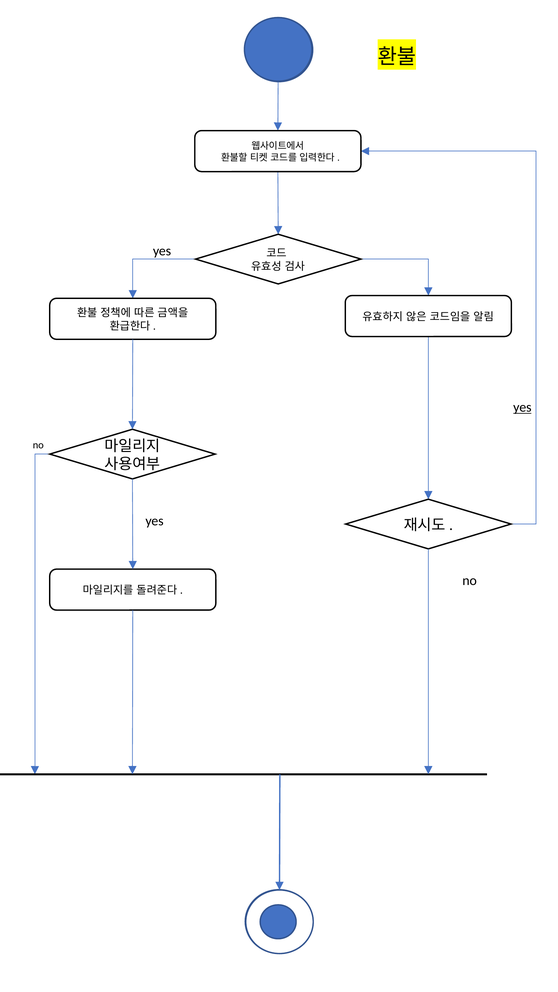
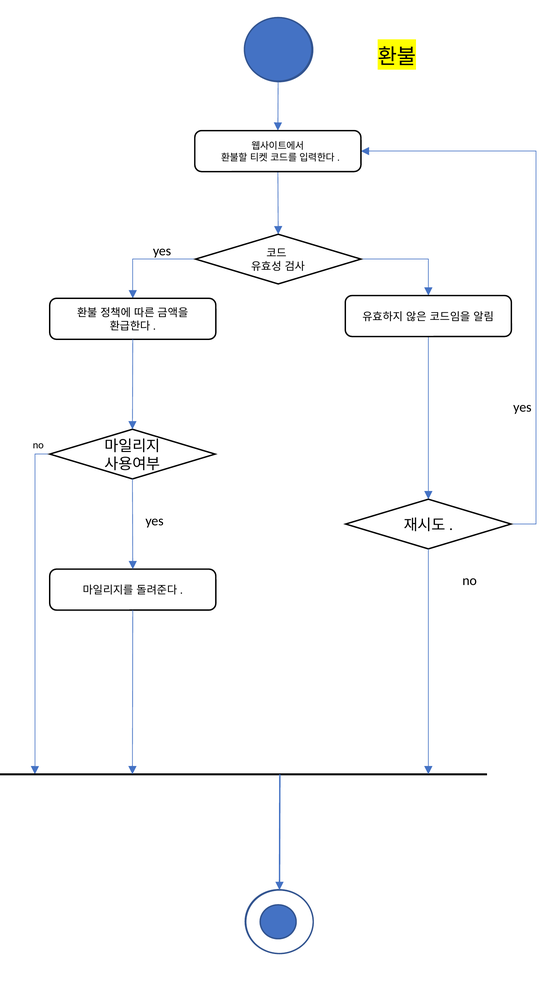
yes underline: present -> none (522, 407)
